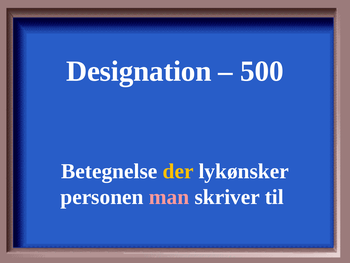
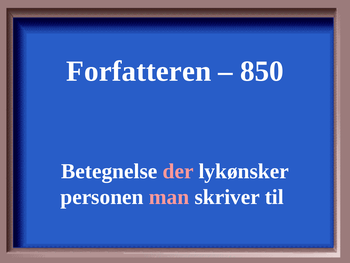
Designation: Designation -> Forfatteren (139, 71)
500: 500 -> 850 (262, 71)
der colour: yellow -> pink (178, 171)
